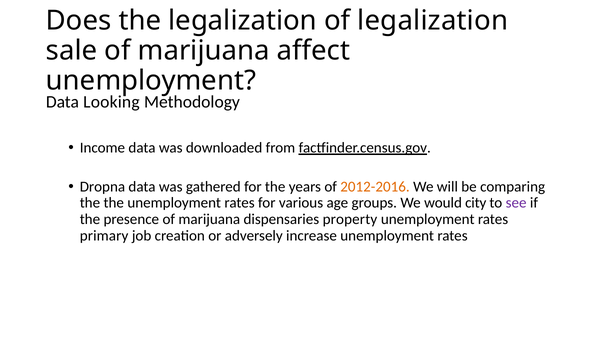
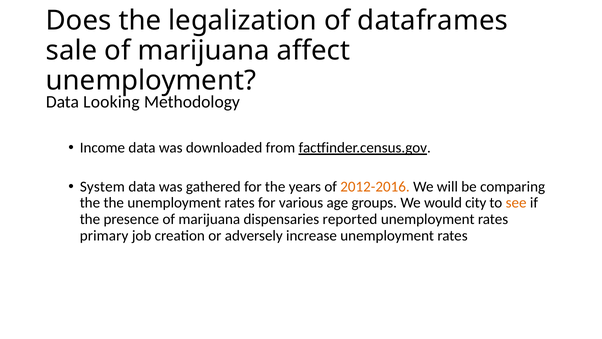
of legalization: legalization -> dataframes (433, 21)
Dropna: Dropna -> System (102, 187)
see colour: purple -> orange (516, 203)
property: property -> reported (350, 219)
